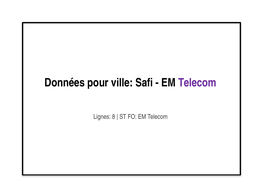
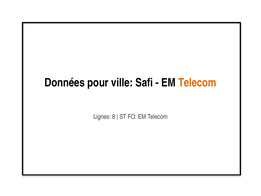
Telecom colour: purple -> orange (197, 83)
